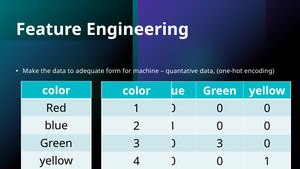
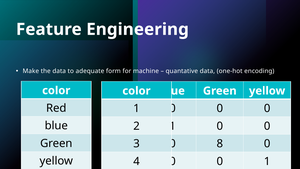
3: 3 -> 8 (220, 144)
